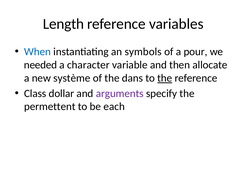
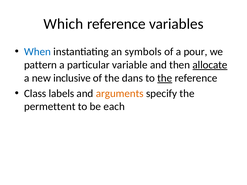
Length: Length -> Which (63, 24)
needed: needed -> pattern (41, 65)
character: character -> particular (88, 65)
allocate underline: none -> present (210, 65)
système: système -> inclusive (72, 78)
dollar: dollar -> labels (61, 94)
arguments colour: purple -> orange (120, 94)
